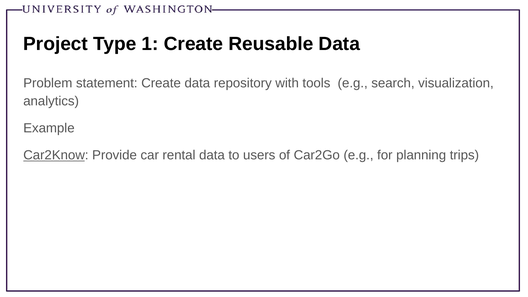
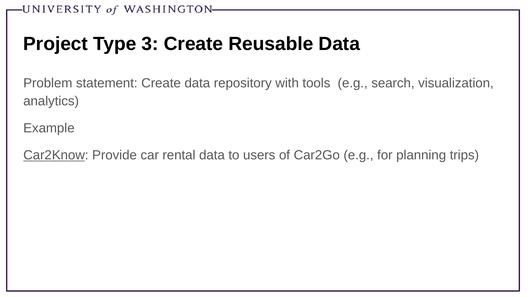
1: 1 -> 3 (150, 44)
